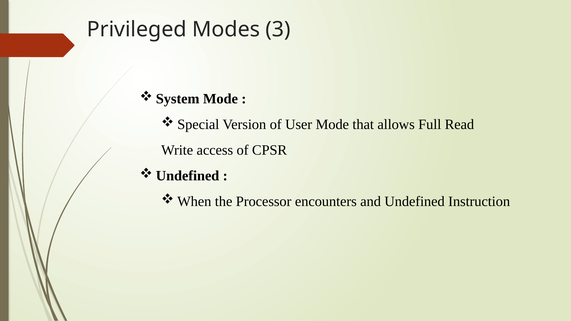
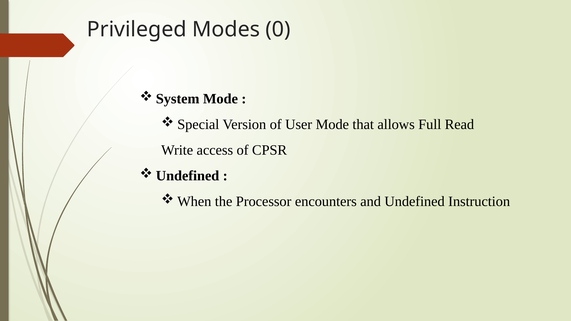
3: 3 -> 0 (278, 29)
